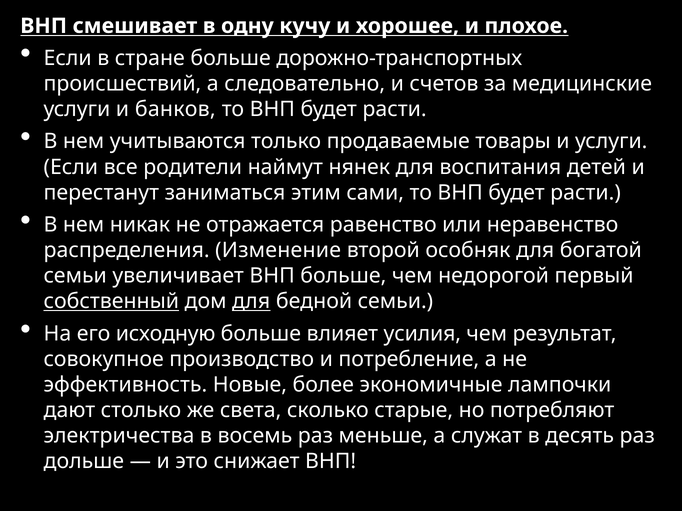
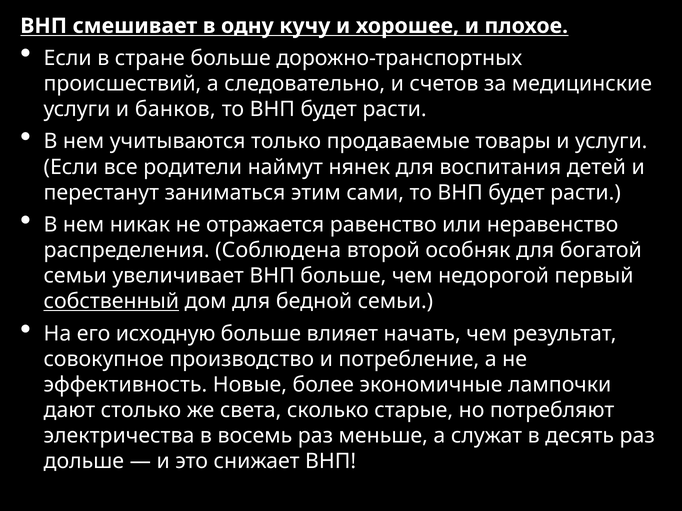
Изменение: Изменение -> Соблюдена (278, 251)
для underline: present -> none (251, 302)
усилия: усилия -> начать (422, 334)
